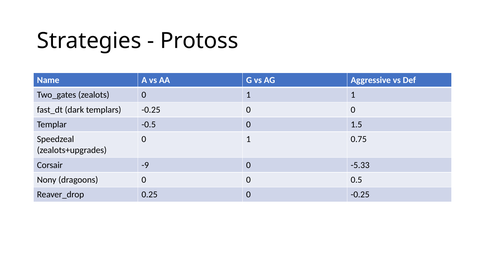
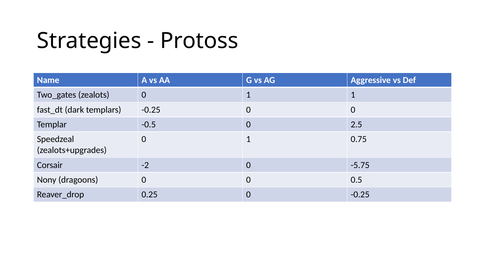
1.5: 1.5 -> 2.5 (356, 124)
-9: -9 -> -2 (145, 165)
-5.33: -5.33 -> -5.75 (360, 165)
